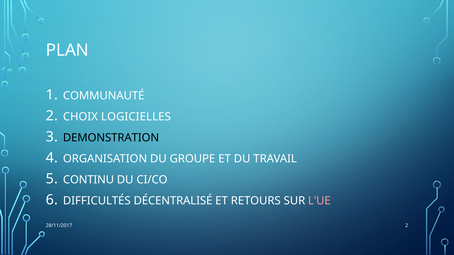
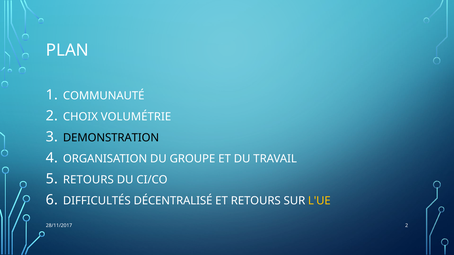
LOGICIELLES: LOGICIELLES -> VOLUMÉTRIE (136, 117)
CONTINU: CONTINU -> RETOURS (88, 180)
L'UE colour: pink -> yellow (319, 201)
